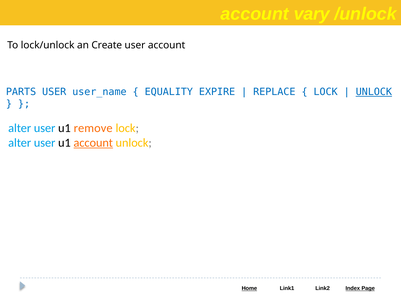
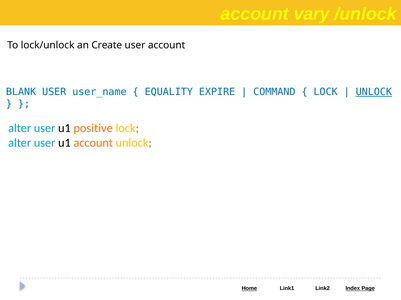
PARTS: PARTS -> BLANK (21, 92)
REPLACE: REPLACE -> COMMAND (274, 92)
remove: remove -> positive (93, 128)
account underline: present -> none (93, 143)
